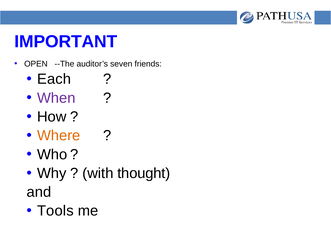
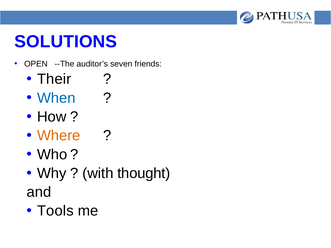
IMPORTANT: IMPORTANT -> SOLUTIONS (66, 42)
Each: Each -> Their (54, 79)
When colour: purple -> blue (56, 98)
